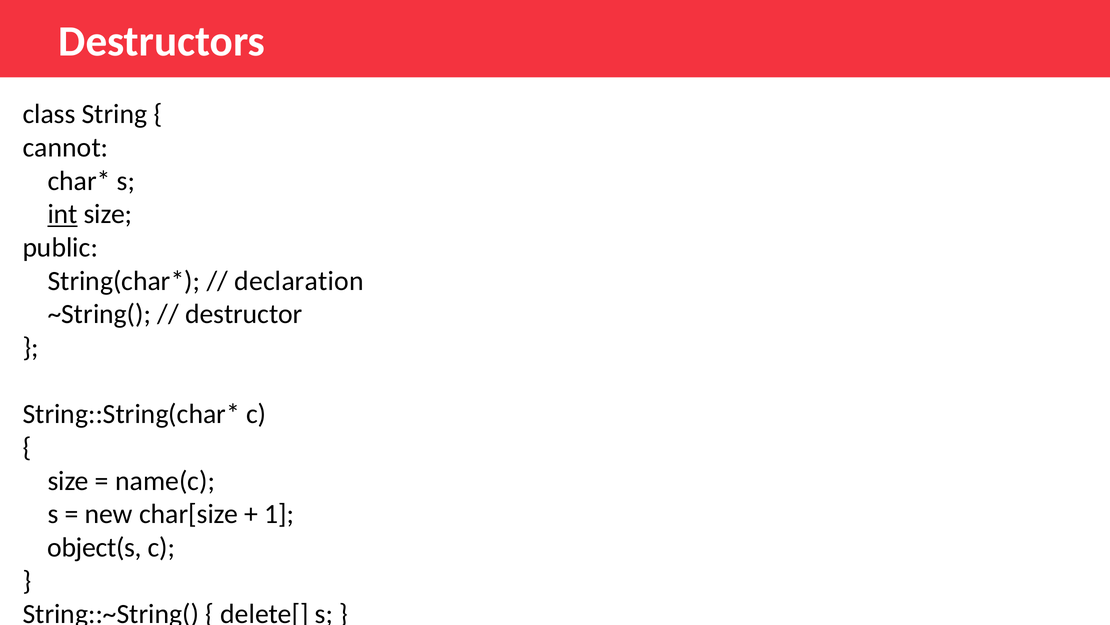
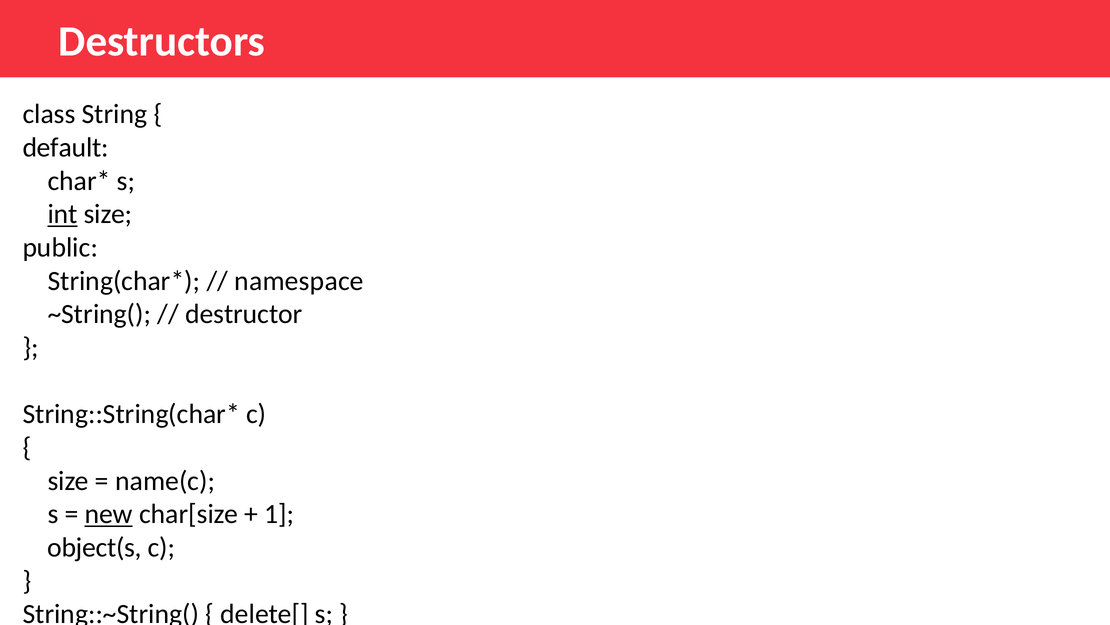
cannot: cannot -> default (66, 147)
declaration: declaration -> namespace (299, 281)
new underline: none -> present (109, 514)
